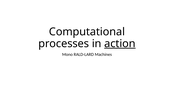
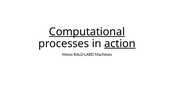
Computational underline: none -> present (87, 32)
